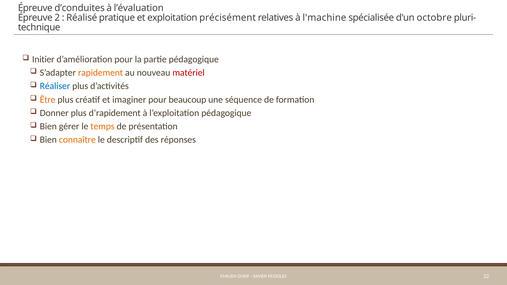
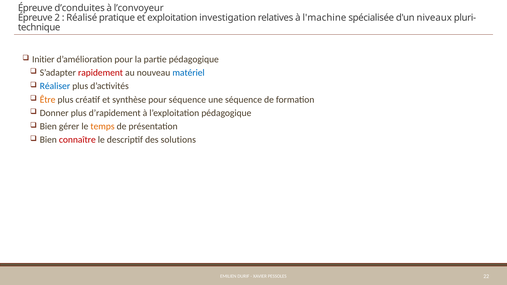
l’évaluation: l’évaluation -> l’convoyeur (139, 8)
précisément: précisément -> investigation (228, 18)
octobre: octobre -> niveaux (434, 18)
rapidement colour: orange -> red (101, 73)
matériel colour: red -> blue (189, 73)
imaginer: imaginer -> synthèse (129, 100)
pour beaucoup: beaucoup -> séquence (187, 100)
connaître colour: orange -> red (77, 140)
réponses: réponses -> solutions (178, 140)
